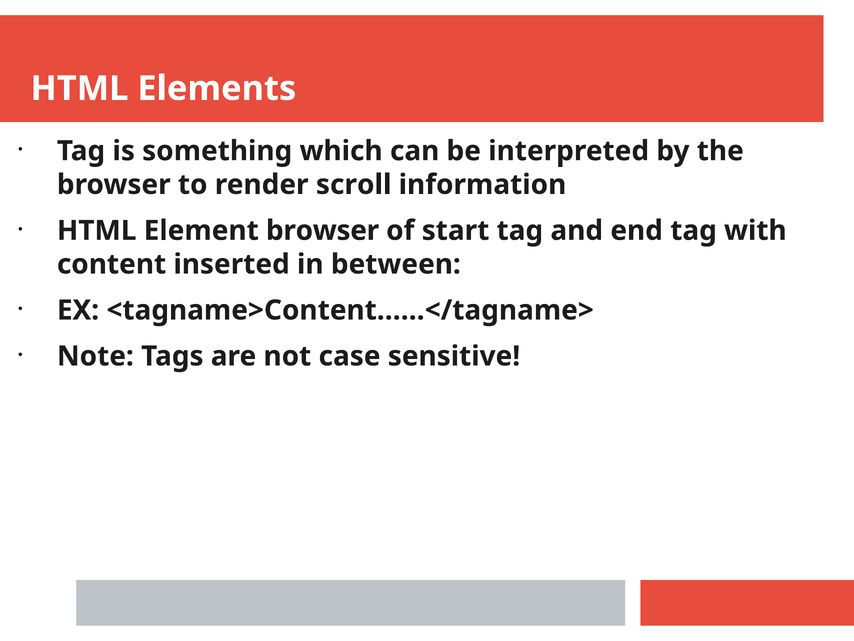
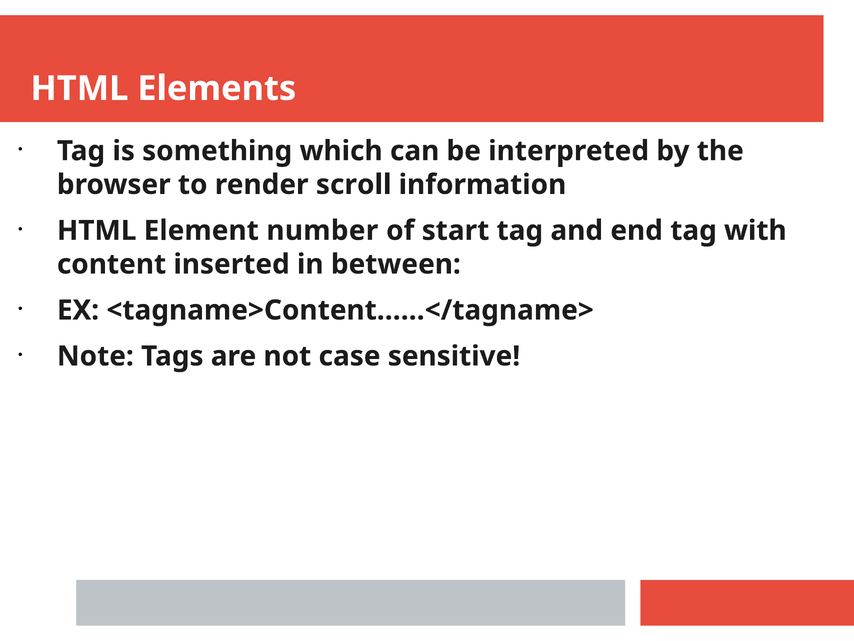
Element browser: browser -> number (322, 230)
